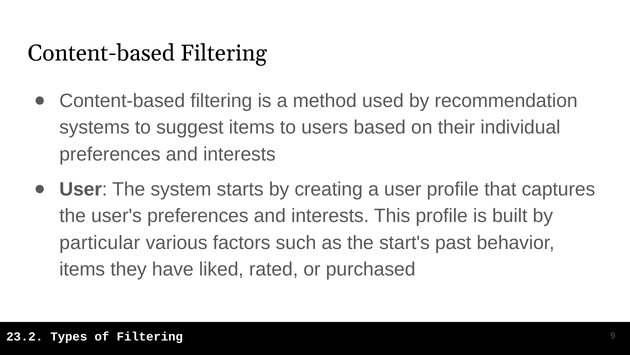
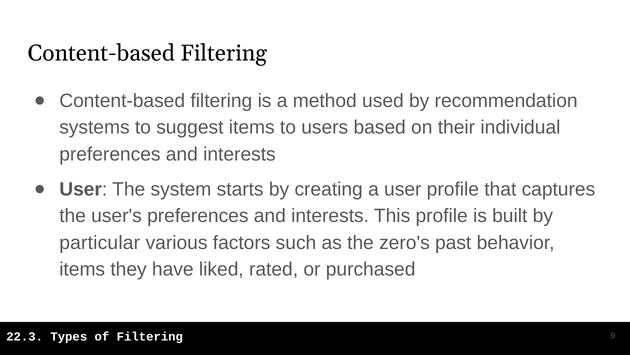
start's: start's -> zero's (404, 242)
23.2: 23.2 -> 22.3 (25, 336)
